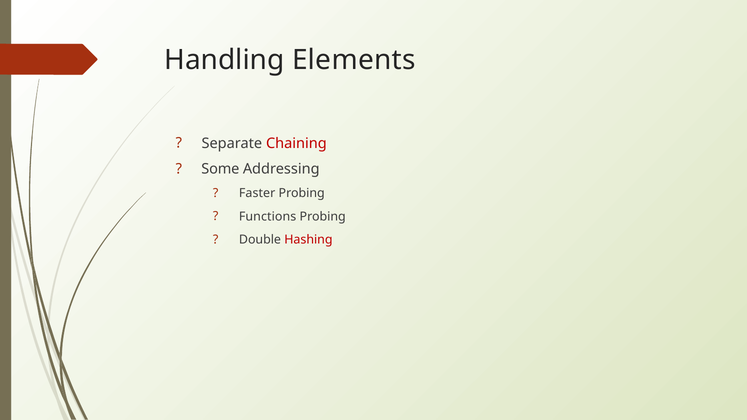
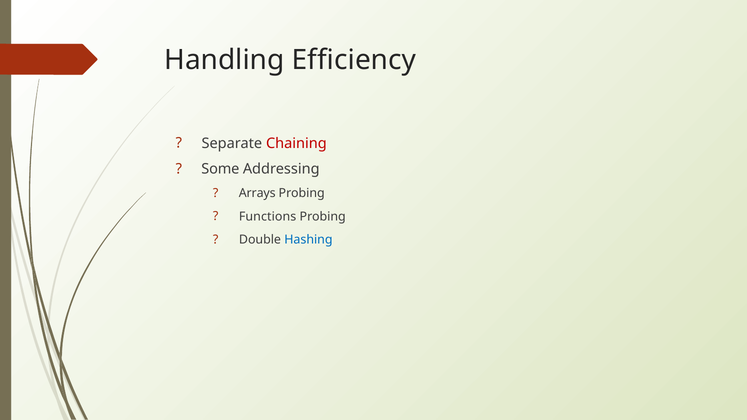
Elements: Elements -> Efficiency (354, 60)
Faster: Faster -> Arrays (257, 193)
Hashing colour: red -> blue (308, 240)
